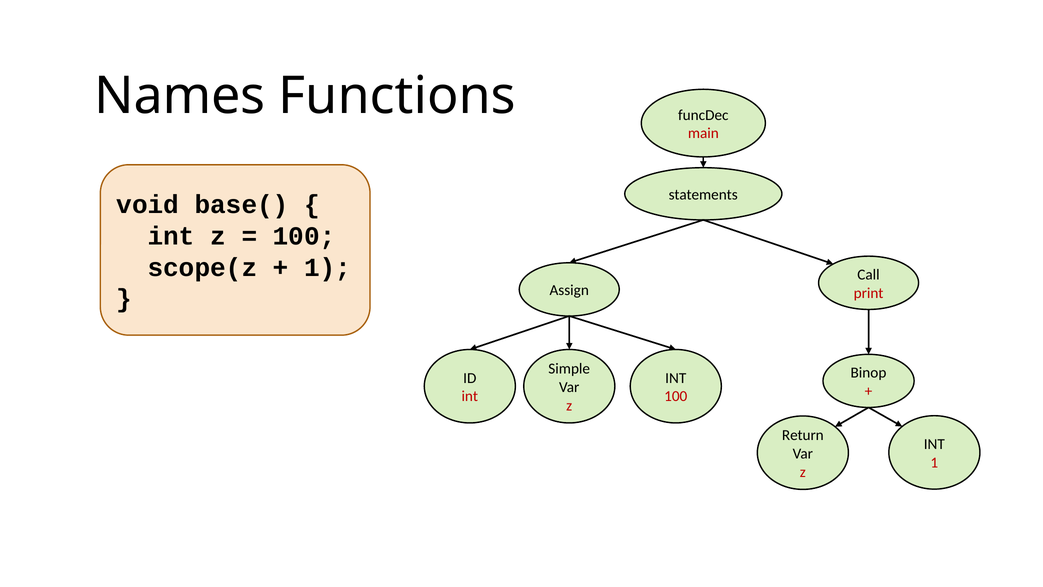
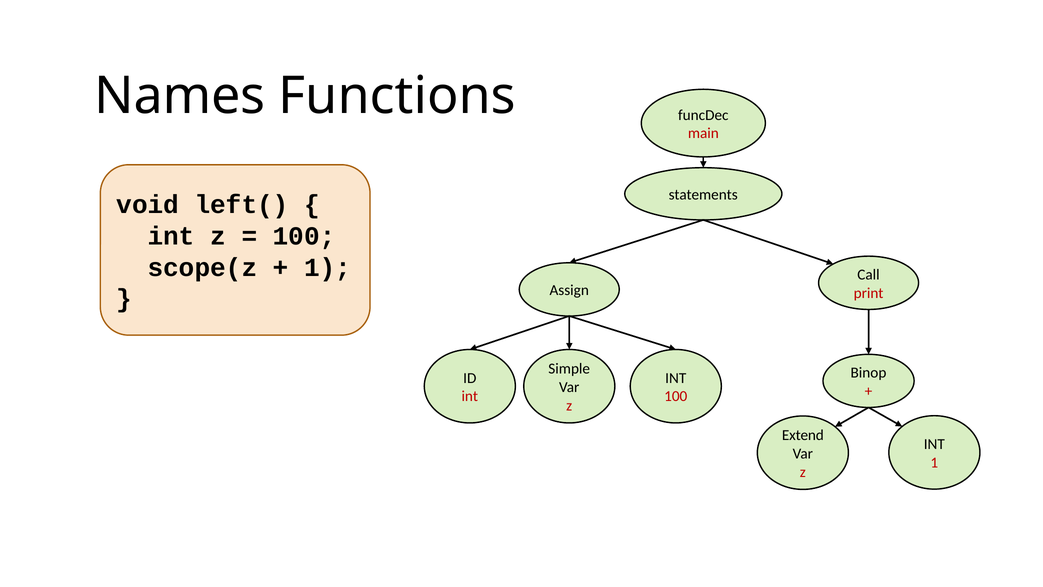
base(: base( -> left( (242, 205)
Return: Return -> Extend (803, 435)
